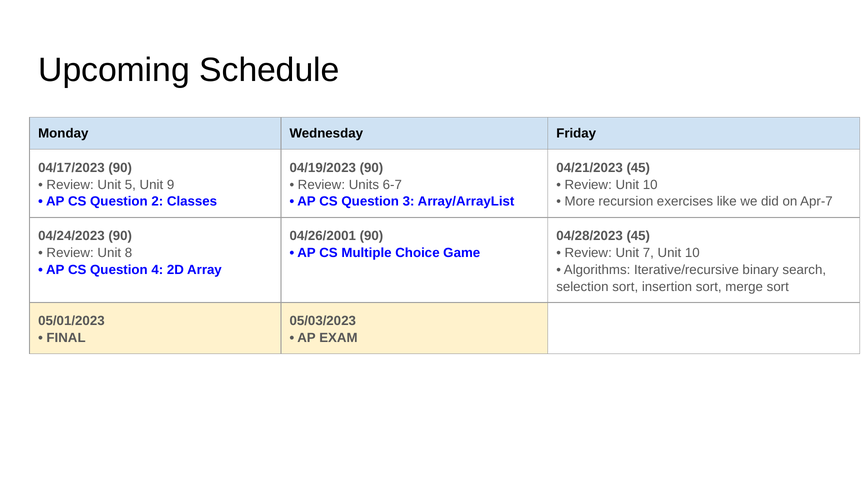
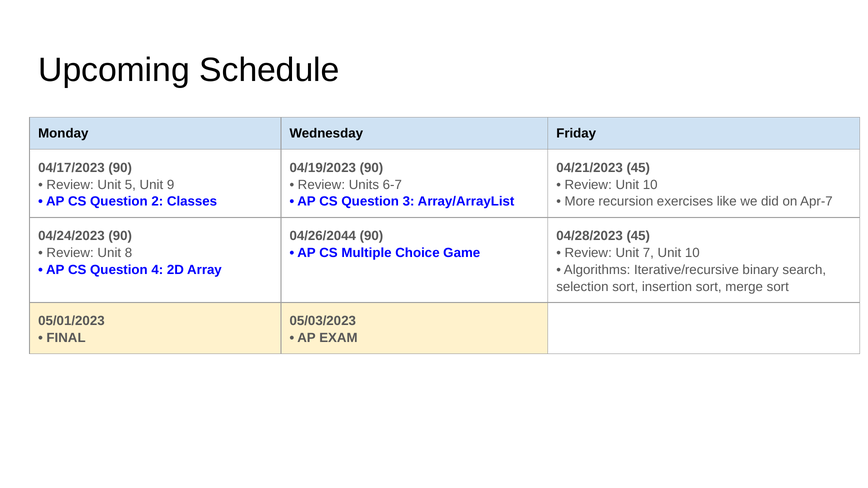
04/26/2001: 04/26/2001 -> 04/26/2044 (323, 236)
